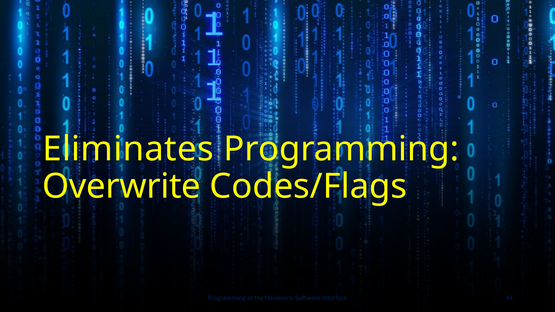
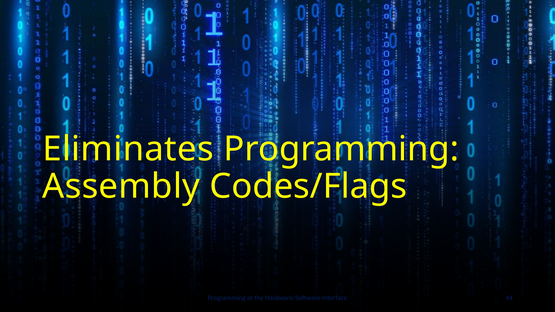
Overwrite: Overwrite -> Assembly (121, 187)
